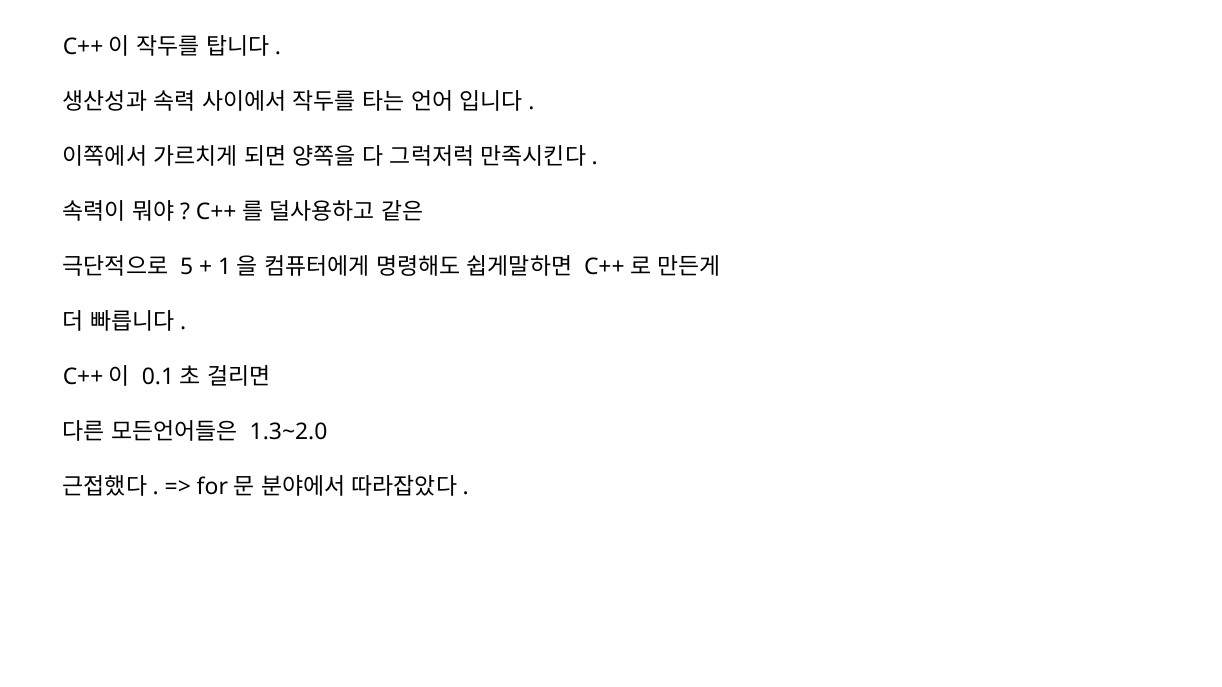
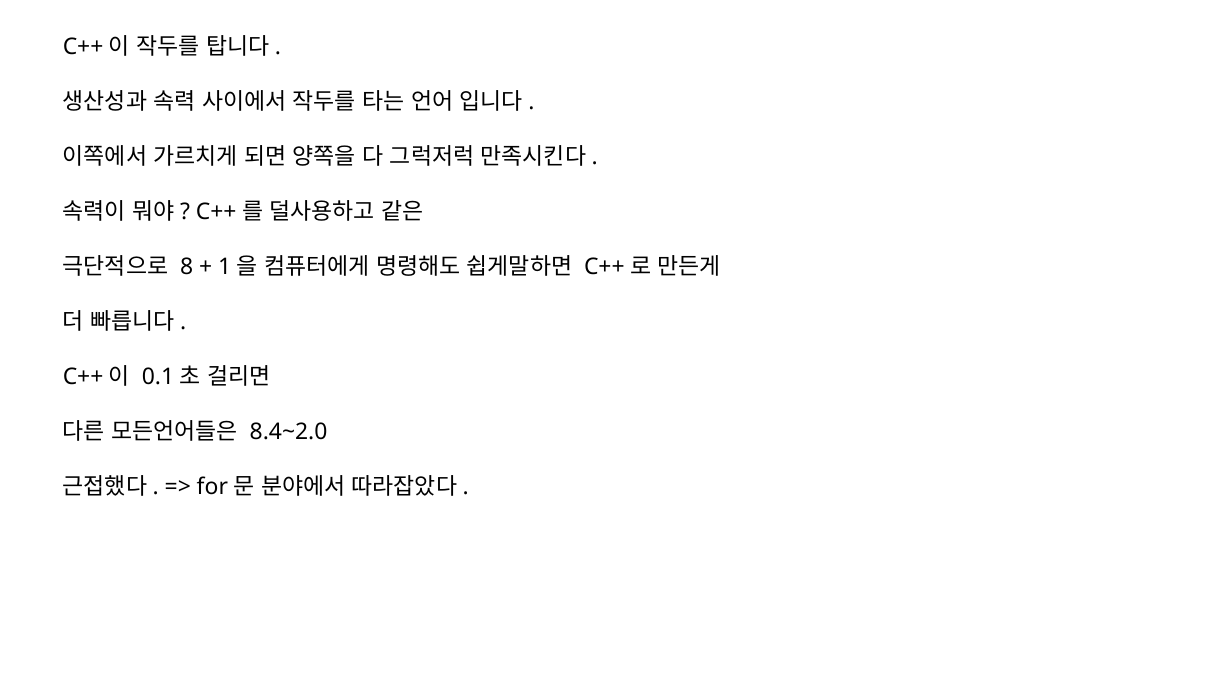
5: 5 -> 8 (187, 267)
1.3~2.0: 1.3~2.0 -> 8.4~2.0 (289, 432)
